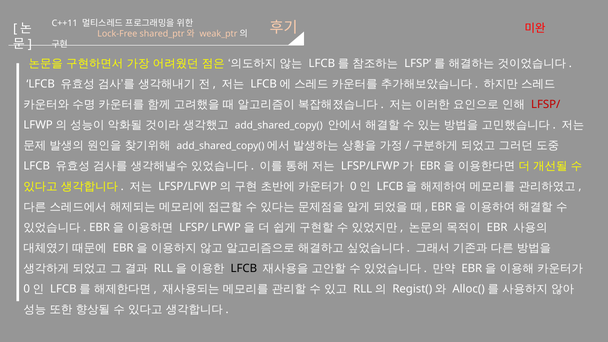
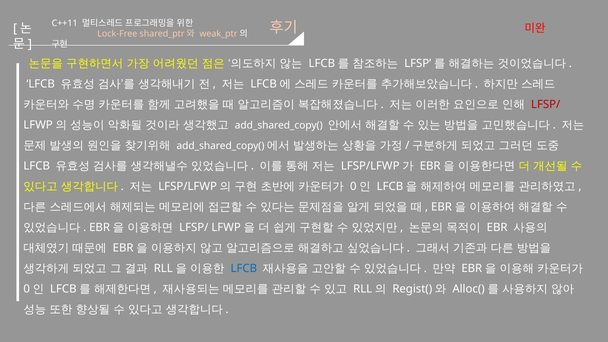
LFCB colour: black -> blue (244, 269)
